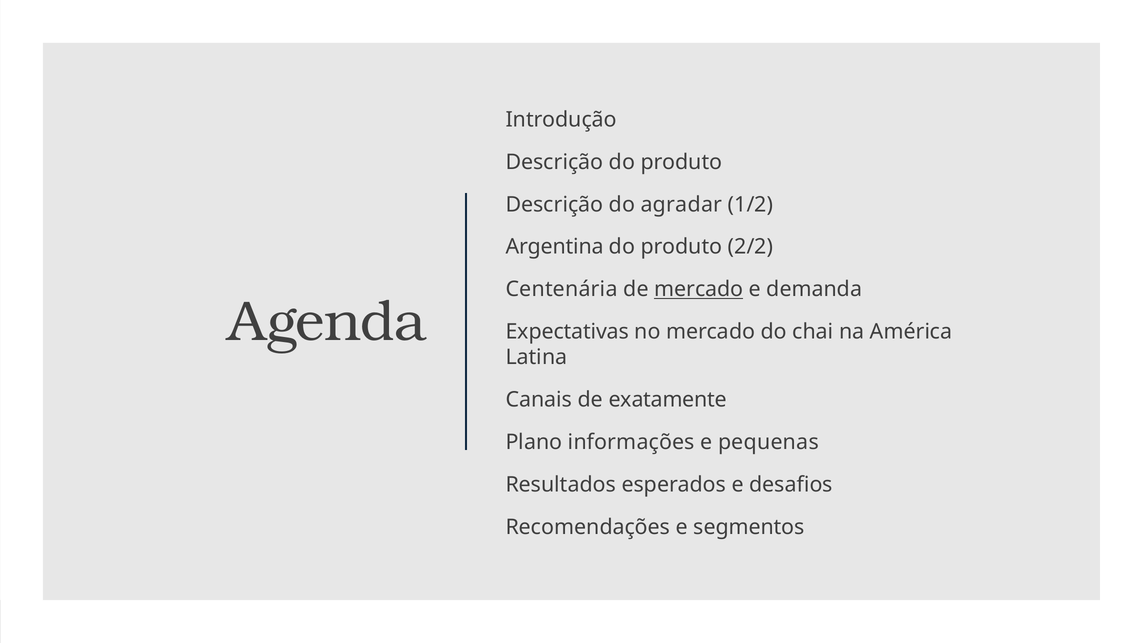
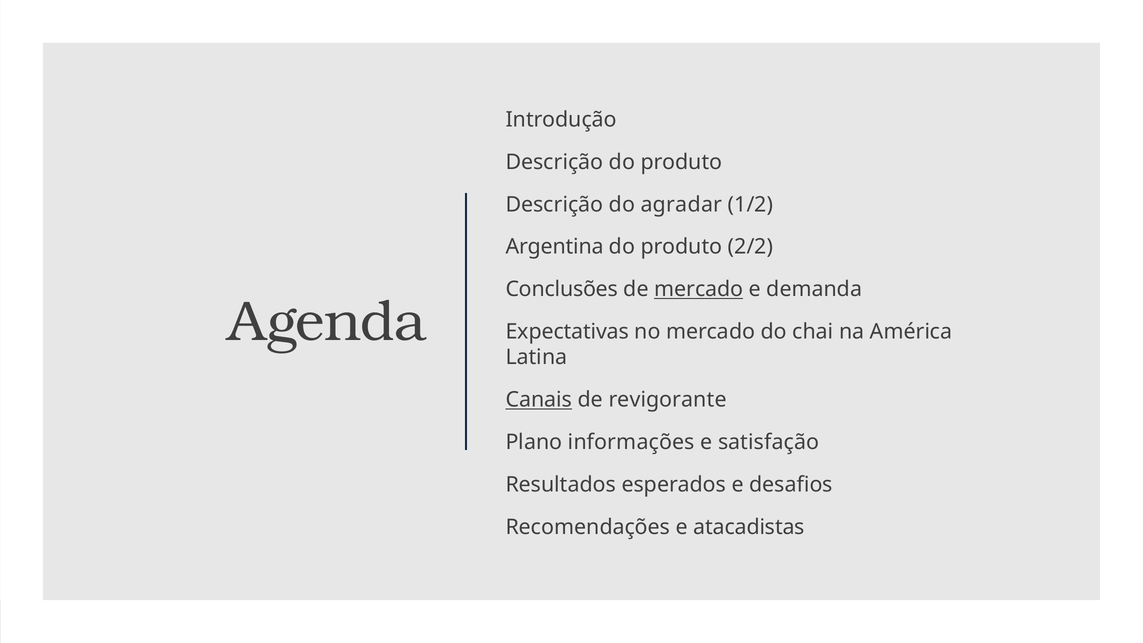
Centenária: Centenária -> Conclusões (562, 289)
Canais underline: none -> present (539, 400)
exatamente: exatamente -> revigorante (668, 400)
pequenas: pequenas -> satisfação (769, 442)
segmentos: segmentos -> atacadistas (749, 527)
